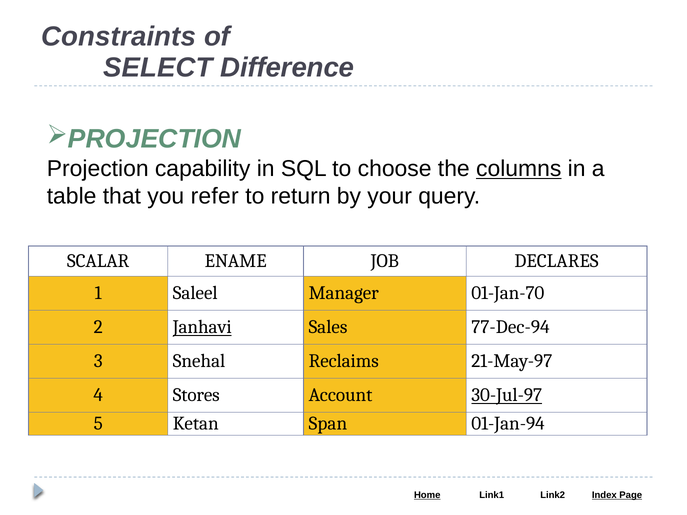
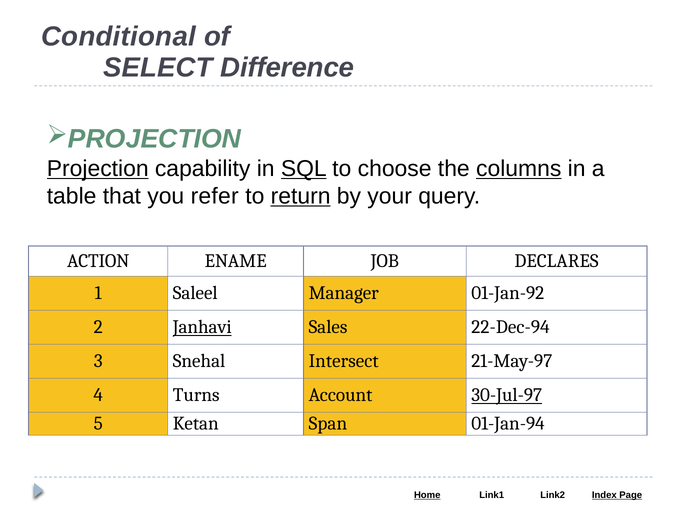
Constraints: Constraints -> Conditional (119, 37)
Projection underline: none -> present (98, 169)
SQL underline: none -> present (304, 169)
return underline: none -> present (301, 196)
SCALAR: SCALAR -> ACTION (98, 261)
01-Jan-70: 01-Jan-70 -> 01-Jan-92 (508, 293)
77-Dec-94: 77-Dec-94 -> 22-Dec-94 (510, 327)
Reclaims: Reclaims -> Intersect (344, 361)
Stores: Stores -> Turns (196, 395)
